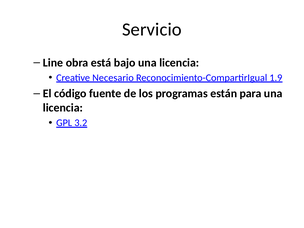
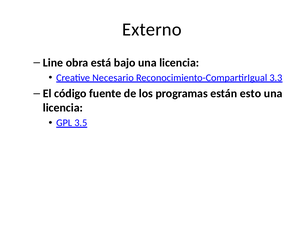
Servicio: Servicio -> Externo (152, 29)
1.9: 1.9 -> 3.3 (276, 78)
para: para -> esto (251, 94)
3.2: 3.2 -> 3.5 (81, 123)
